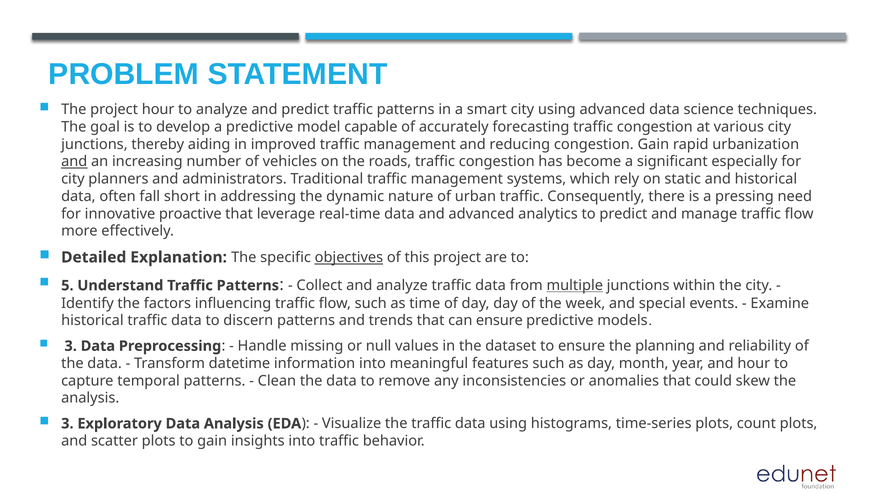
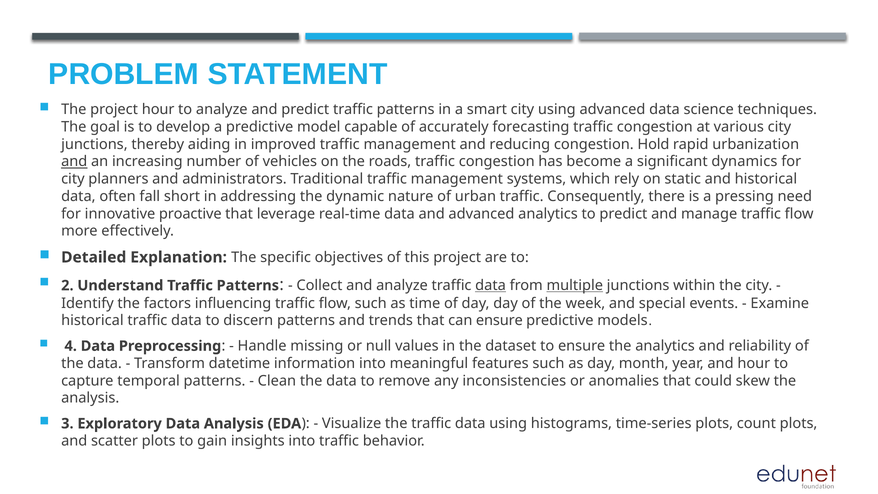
congestion Gain: Gain -> Hold (653, 144)
especially: especially -> dynamics (744, 162)
objectives underline: present -> none (349, 258)
5: 5 -> 2 (67, 285)
data underline: none -> present (491, 285)
3: 3 -> 4 (71, 346)
the planning: planning -> analytics (665, 346)
